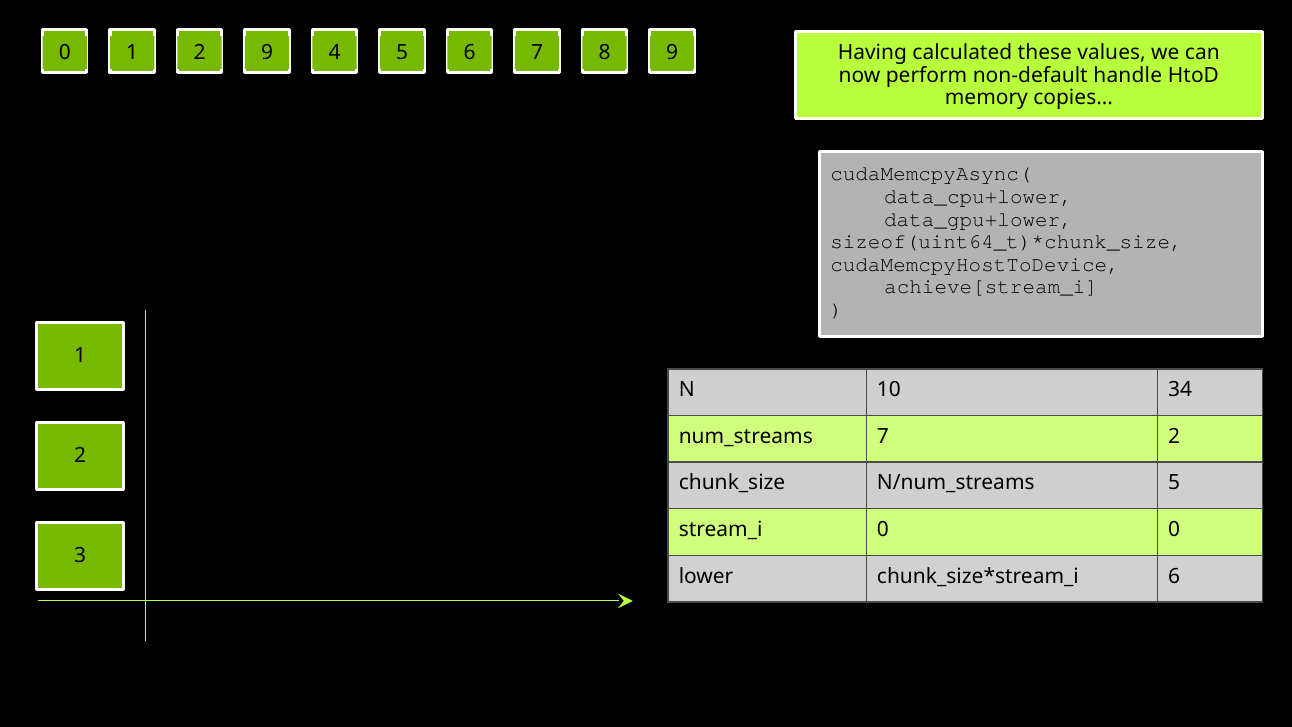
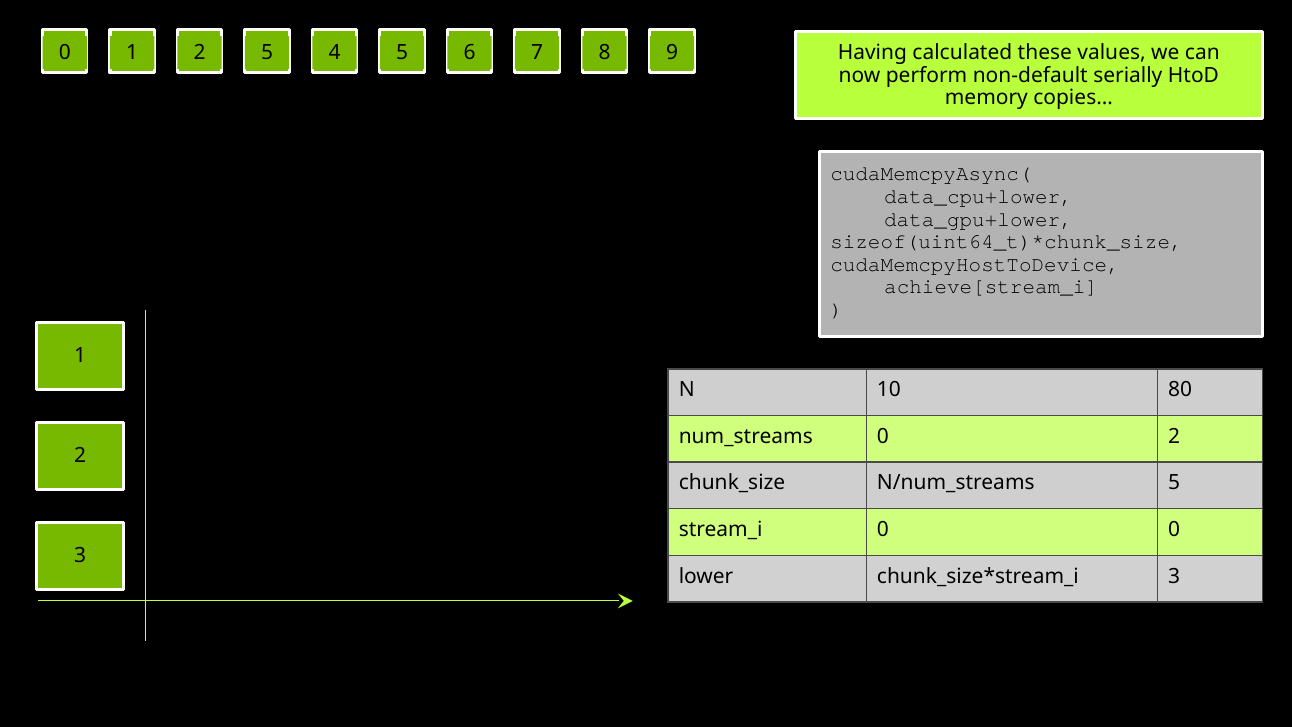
2 9: 9 -> 5 (267, 52)
handle: handle -> serially (1128, 75)
34: 34 -> 80 (1180, 390)
7: 7 -> 0 (883, 436)
6: 6 -> 3 (1174, 576)
